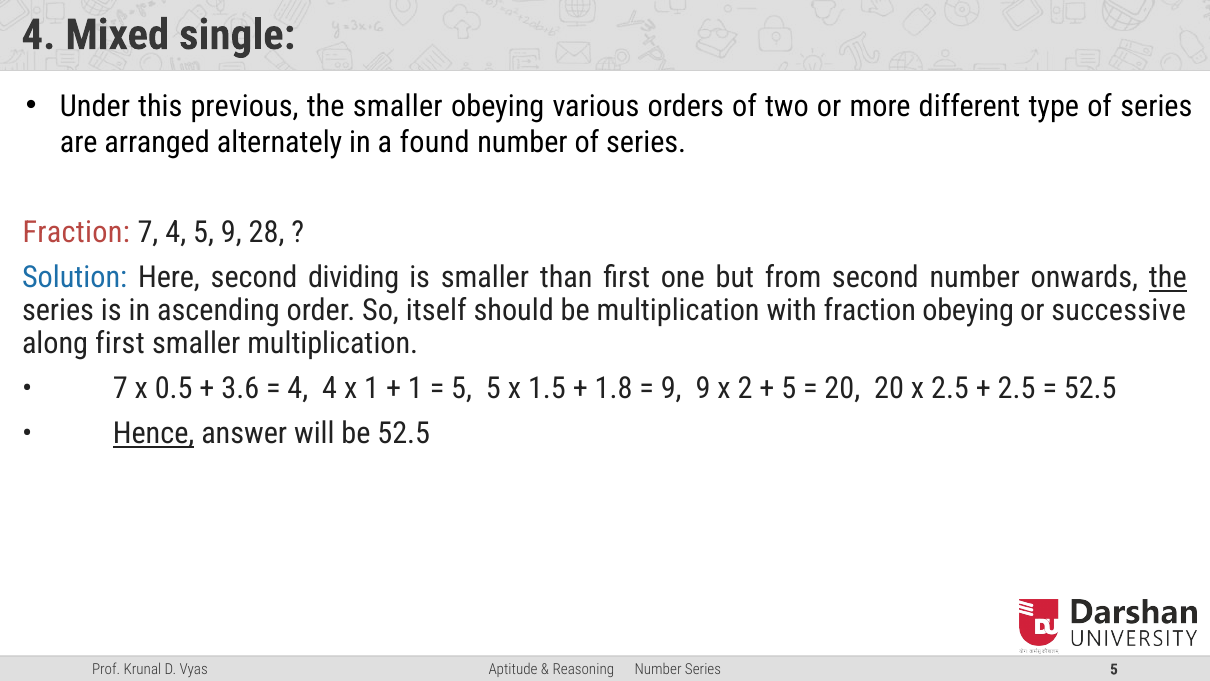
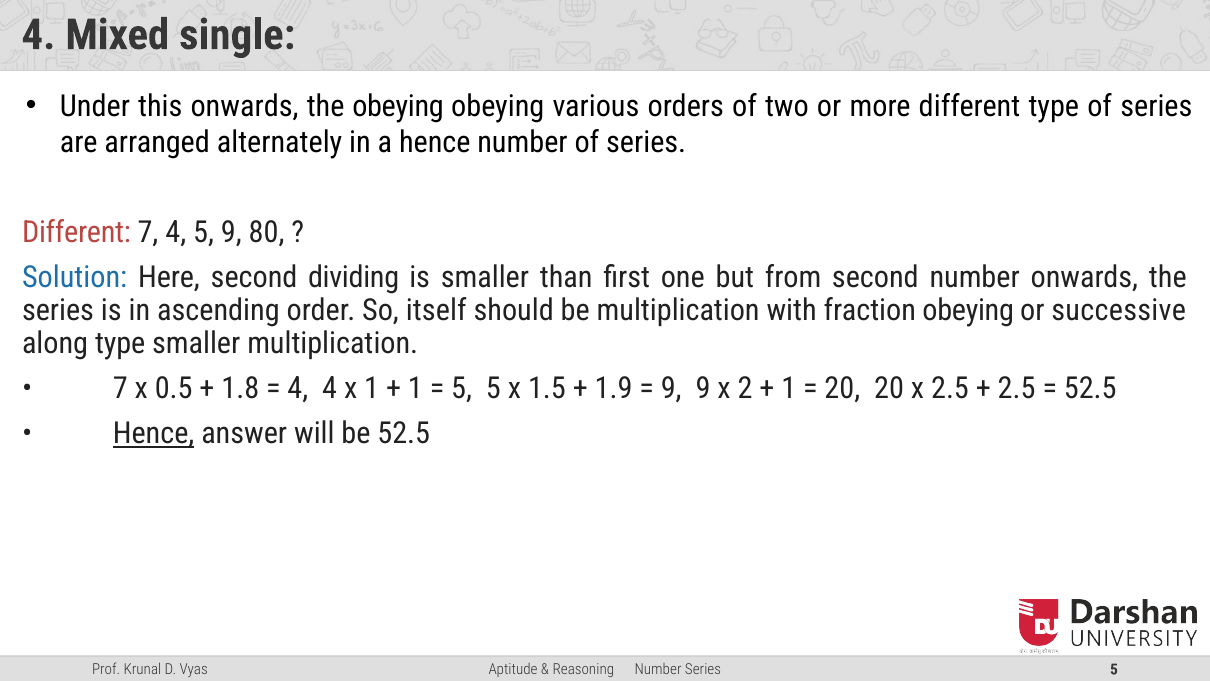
this previous: previous -> onwards (245, 106)
the smaller: smaller -> obeying (398, 106)
a found: found -> hence (435, 142)
Fraction: Fraction -> Different (76, 232)
28: 28 -> 80 (267, 232)
the underline: present -> none (1168, 278)
along first: first -> type (120, 343)
3.6: 3.6 -> 1.8 (240, 388)
1.8: 1.8 -> 1.9 (614, 388)
5: 5 -> 1 (789, 388)
